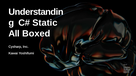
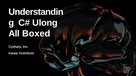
Static: Static -> Ulong (45, 23)
